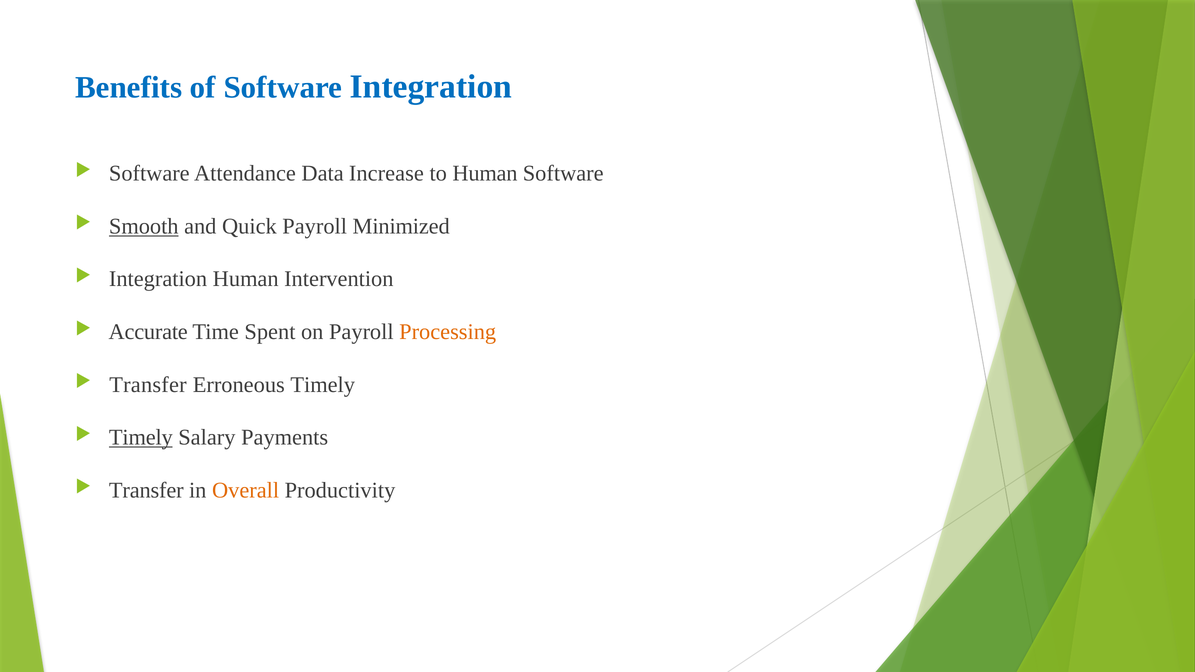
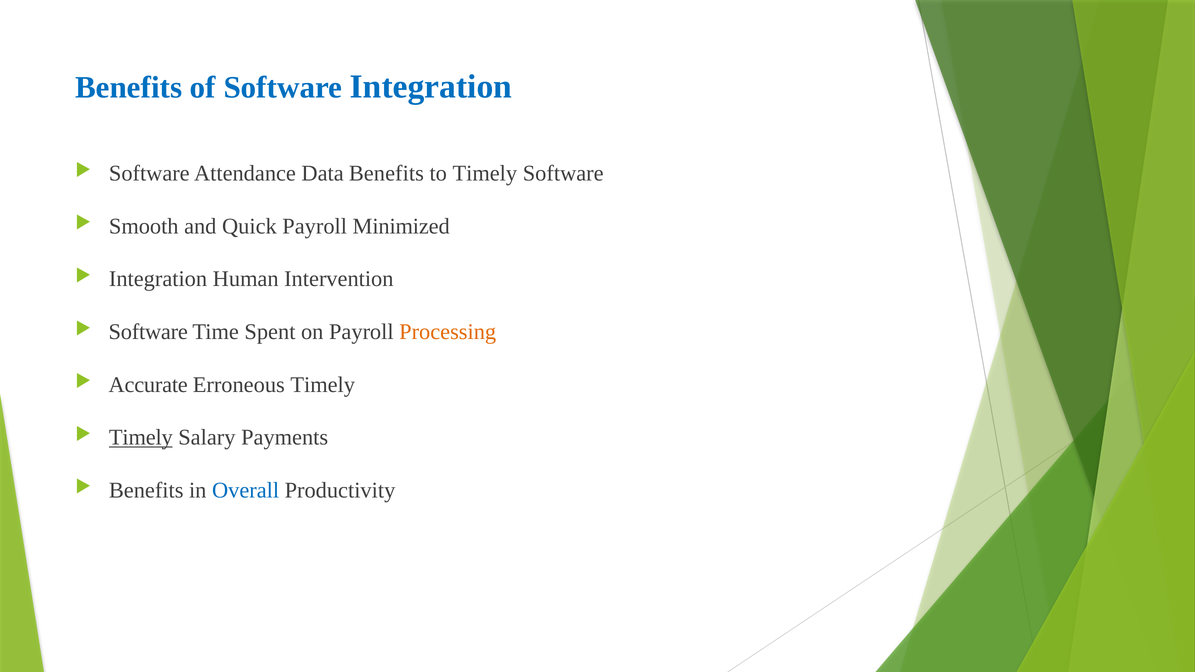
Data Increase: Increase -> Benefits (386, 174)
to Human: Human -> Timely (485, 174)
Smooth underline: present -> none (144, 226)
Accurate: Accurate -> Software (148, 332)
Transfer: Transfer -> Accurate (148, 385)
Transfer: Transfer -> Benefits (146, 490)
Overall colour: orange -> blue (246, 490)
